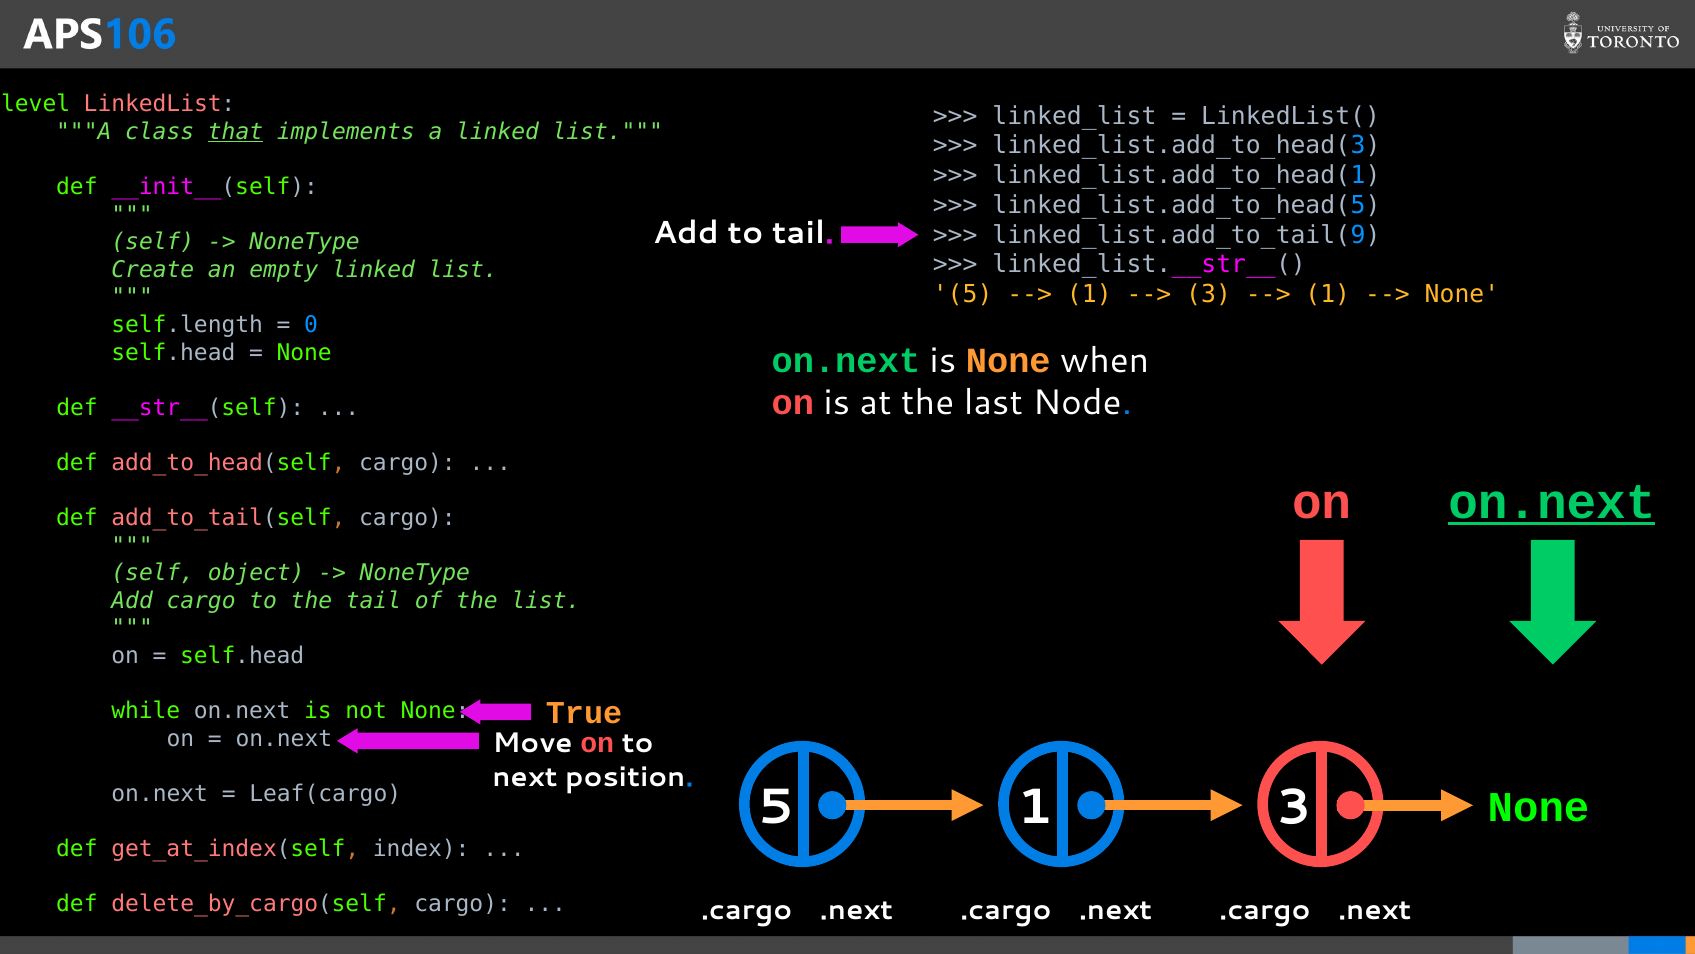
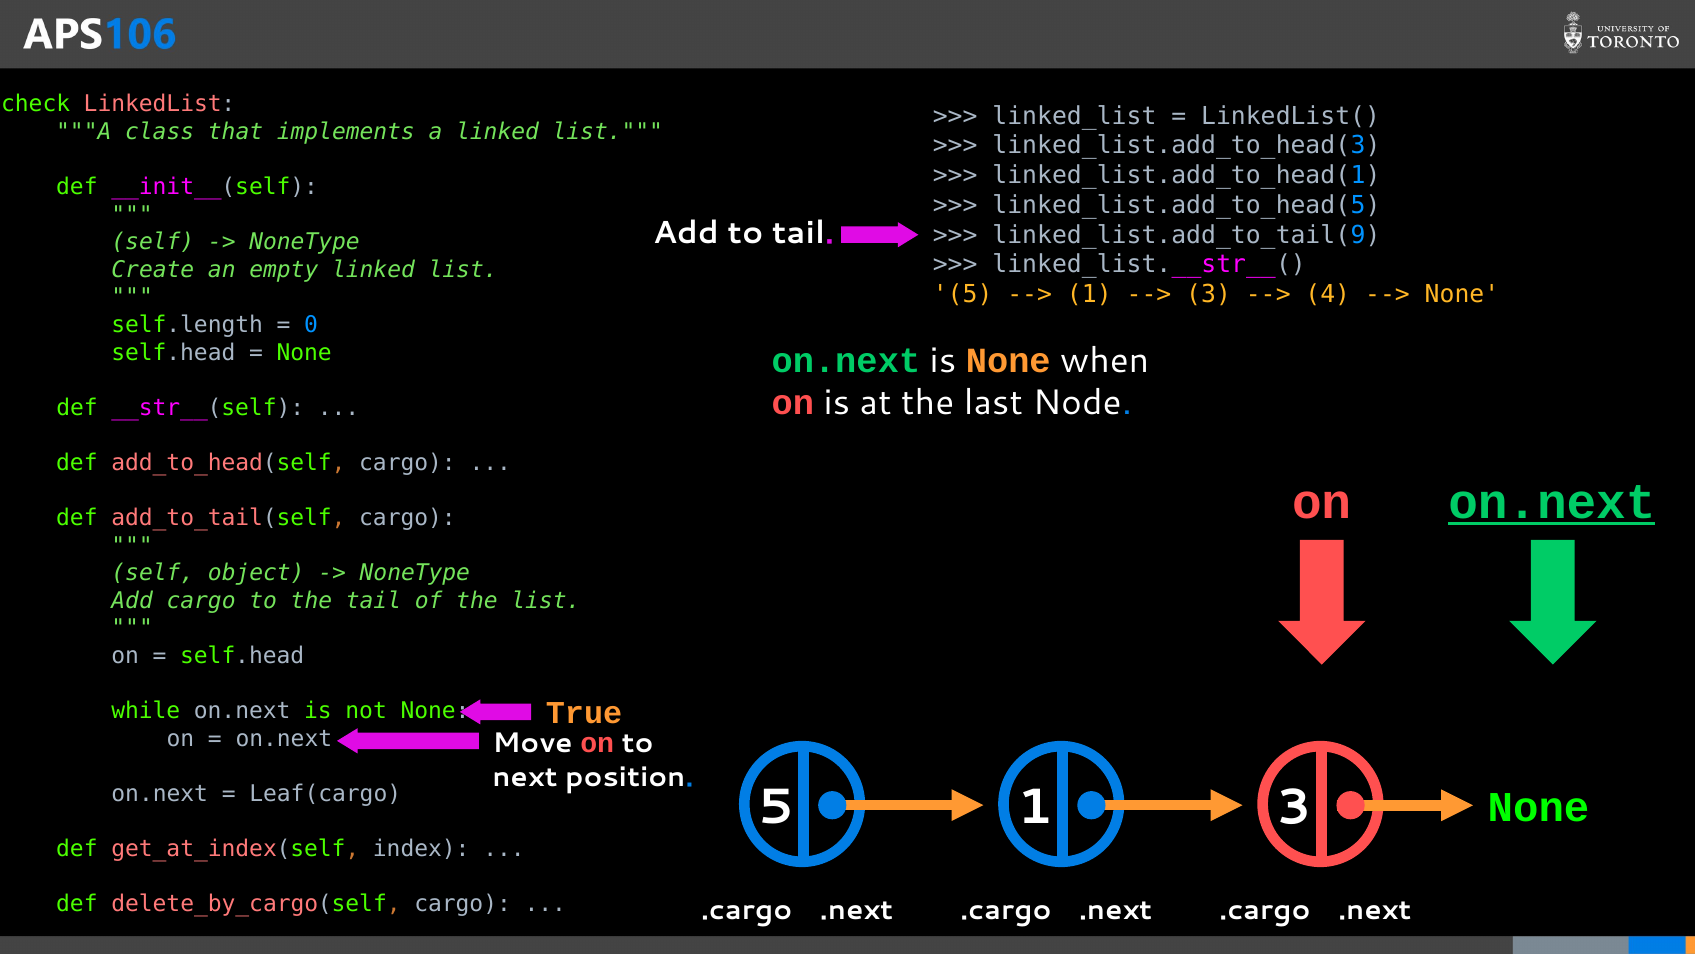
level: level -> check (36, 104)
that underline: present -> none (236, 132)
1: 1 -> 4 (1328, 294)
